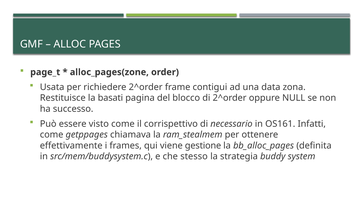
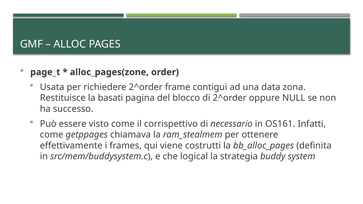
gestione: gestione -> costrutti (203, 146)
stesso: stesso -> logical (194, 157)
